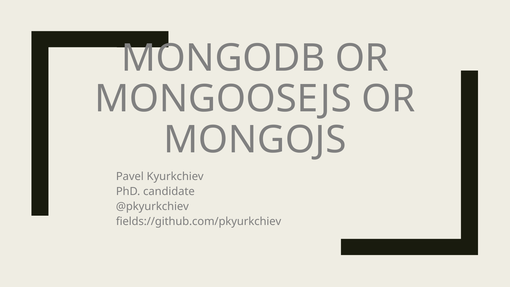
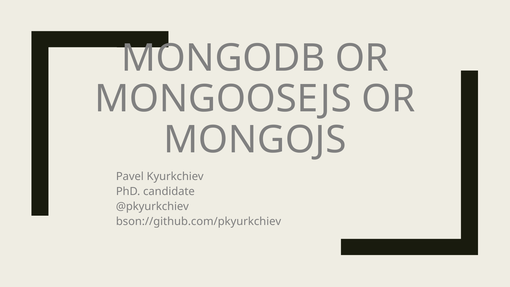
fields://github.com/pkyurkchiev: fields://github.com/pkyurkchiev -> bson://github.com/pkyurkchiev (199, 221)
